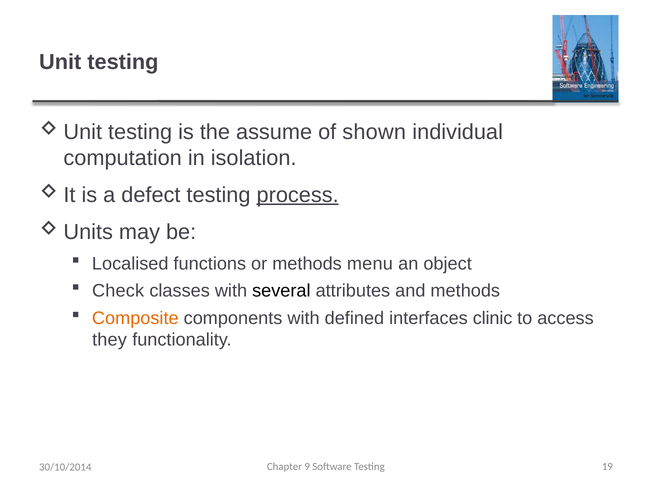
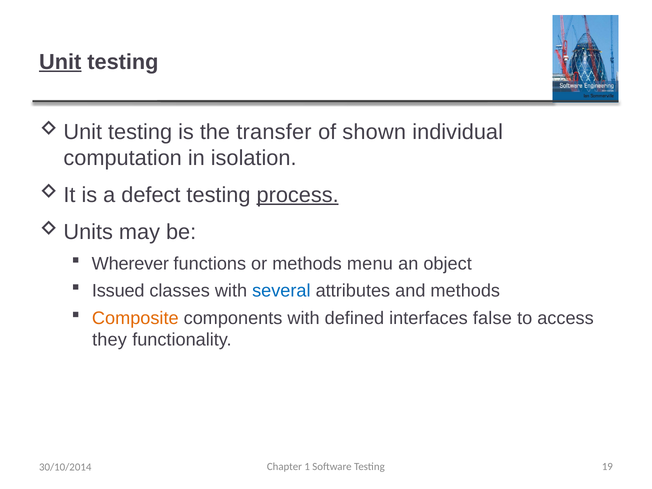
Unit underline: none -> present (60, 62)
assume: assume -> transfer (274, 132)
Localised: Localised -> Wherever (130, 264)
Check: Check -> Issued (118, 291)
several colour: black -> blue (281, 291)
clinic: clinic -> false (492, 318)
9: 9 -> 1 (307, 467)
